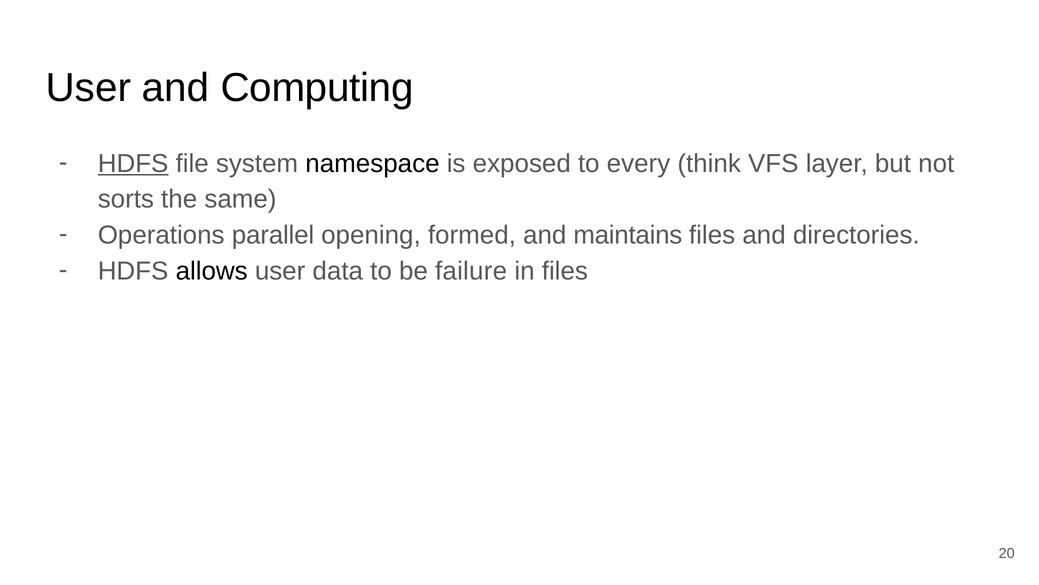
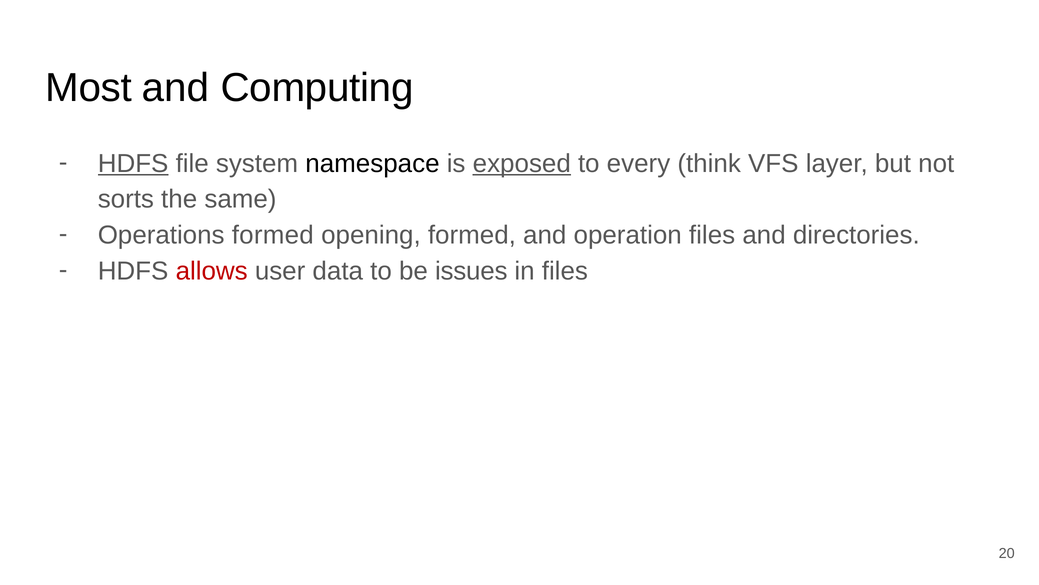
User: User -> Most (89, 88)
exposed underline: none -> present (522, 163)
Operations parallel: parallel -> formed (273, 235)
maintains: maintains -> operation (628, 235)
allows colour: black -> red (212, 271)
failure: failure -> issues (471, 271)
